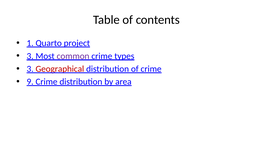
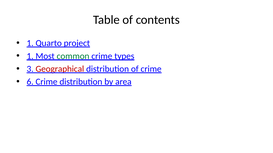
3: 3 -> 1 (30, 56)
common colour: purple -> green (73, 56)
9: 9 -> 6 (30, 82)
